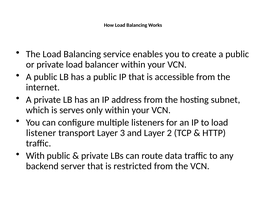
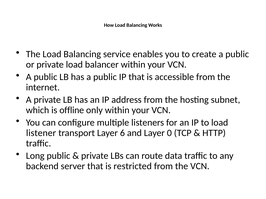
serves: serves -> offline (72, 110)
3: 3 -> 6 (122, 133)
2: 2 -> 0 (169, 133)
With: With -> Long (35, 156)
